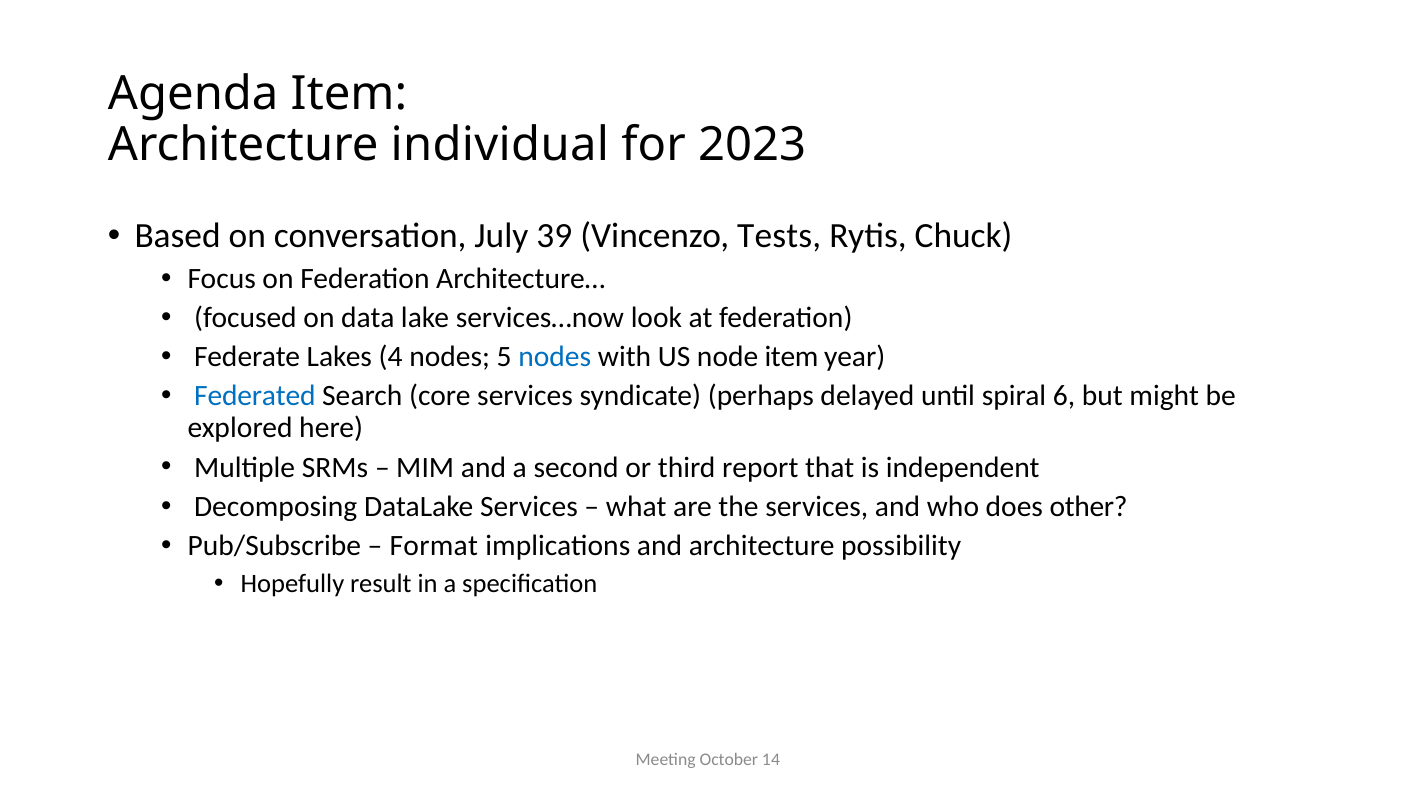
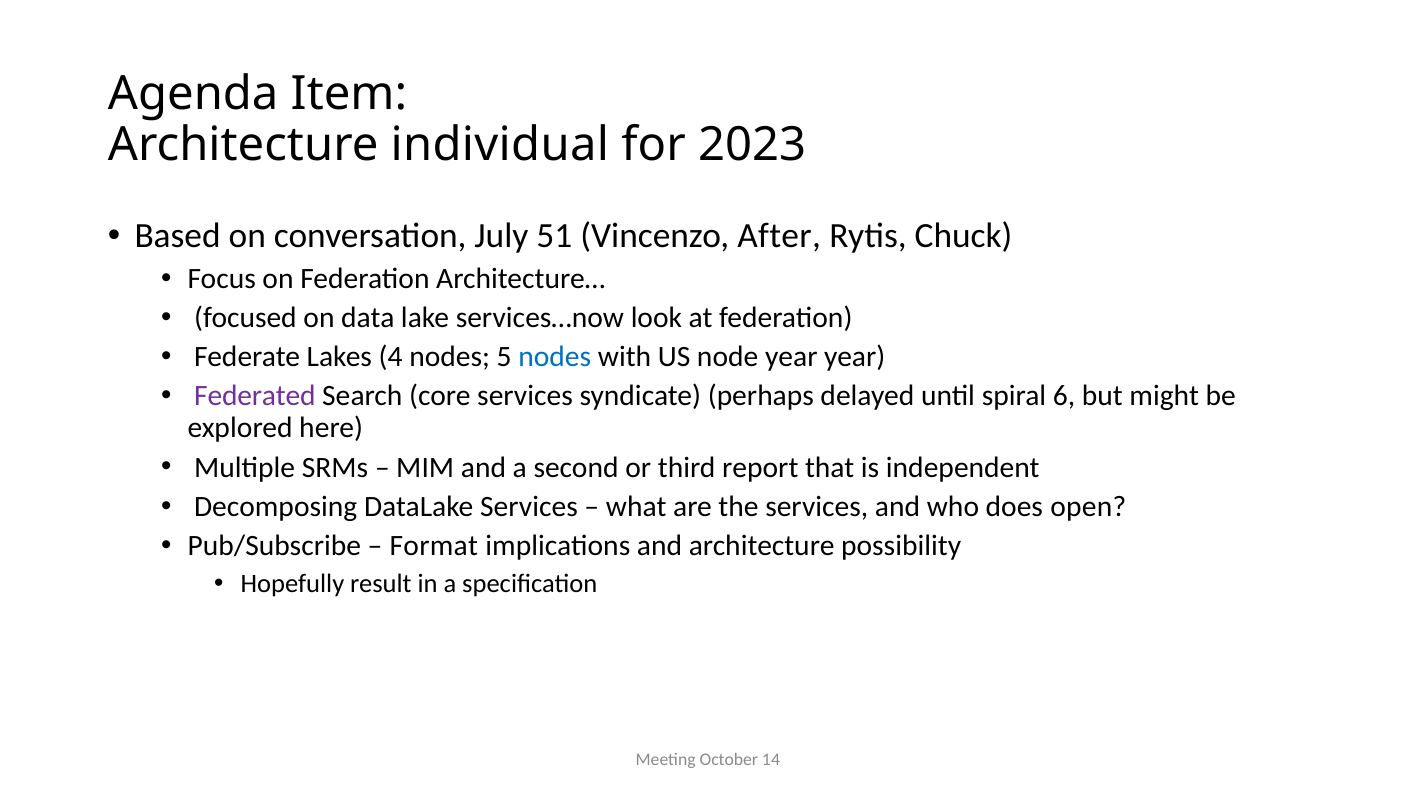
39: 39 -> 51 (554, 236)
Tests: Tests -> After (779, 236)
node item: item -> year (791, 357)
Federated colour: blue -> purple (255, 396)
other: other -> open (1088, 507)
